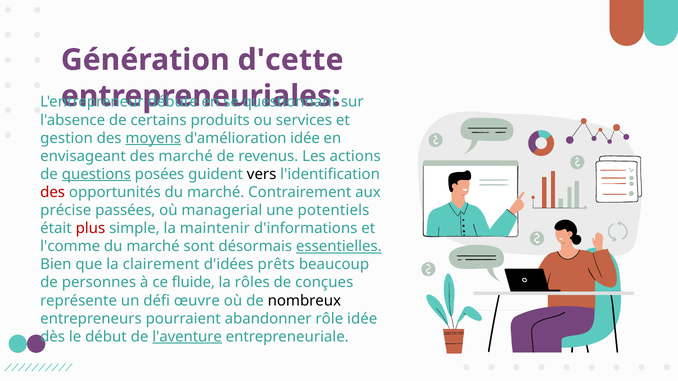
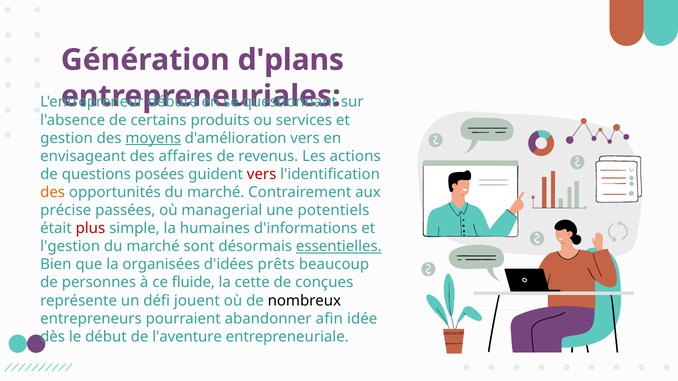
d'cette: d'cette -> d'plans (291, 60)
d'amélioration idée: idée -> vers (305, 138)
des marché: marché -> affaires (186, 156)
questions underline: present -> none (96, 174)
vers colour: black -> red (262, 174)
des colour: red -> orange (53, 192)
maintenir: maintenir -> humaines (215, 229)
l'comme: l'comme -> l'gestion (70, 247)
clairement: clairement -> organisées (161, 265)
rôles: rôles -> cette (252, 283)
œuvre: œuvre -> jouent (197, 301)
rôle: rôle -> afin (329, 319)
l'aventure underline: present -> none (187, 337)
